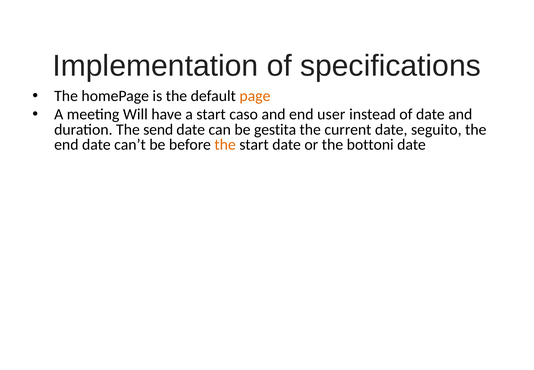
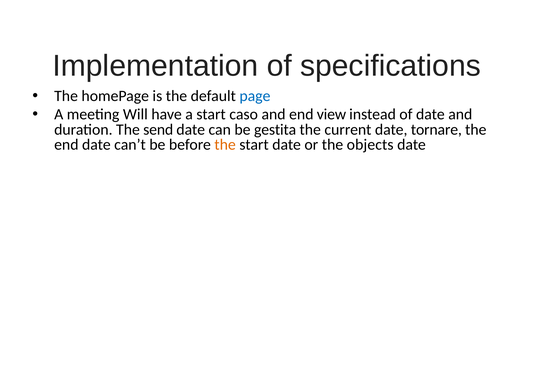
page colour: orange -> blue (255, 96)
user: user -> view (331, 114)
seguito: seguito -> tornare (436, 129)
bottoni: bottoni -> objects (370, 145)
